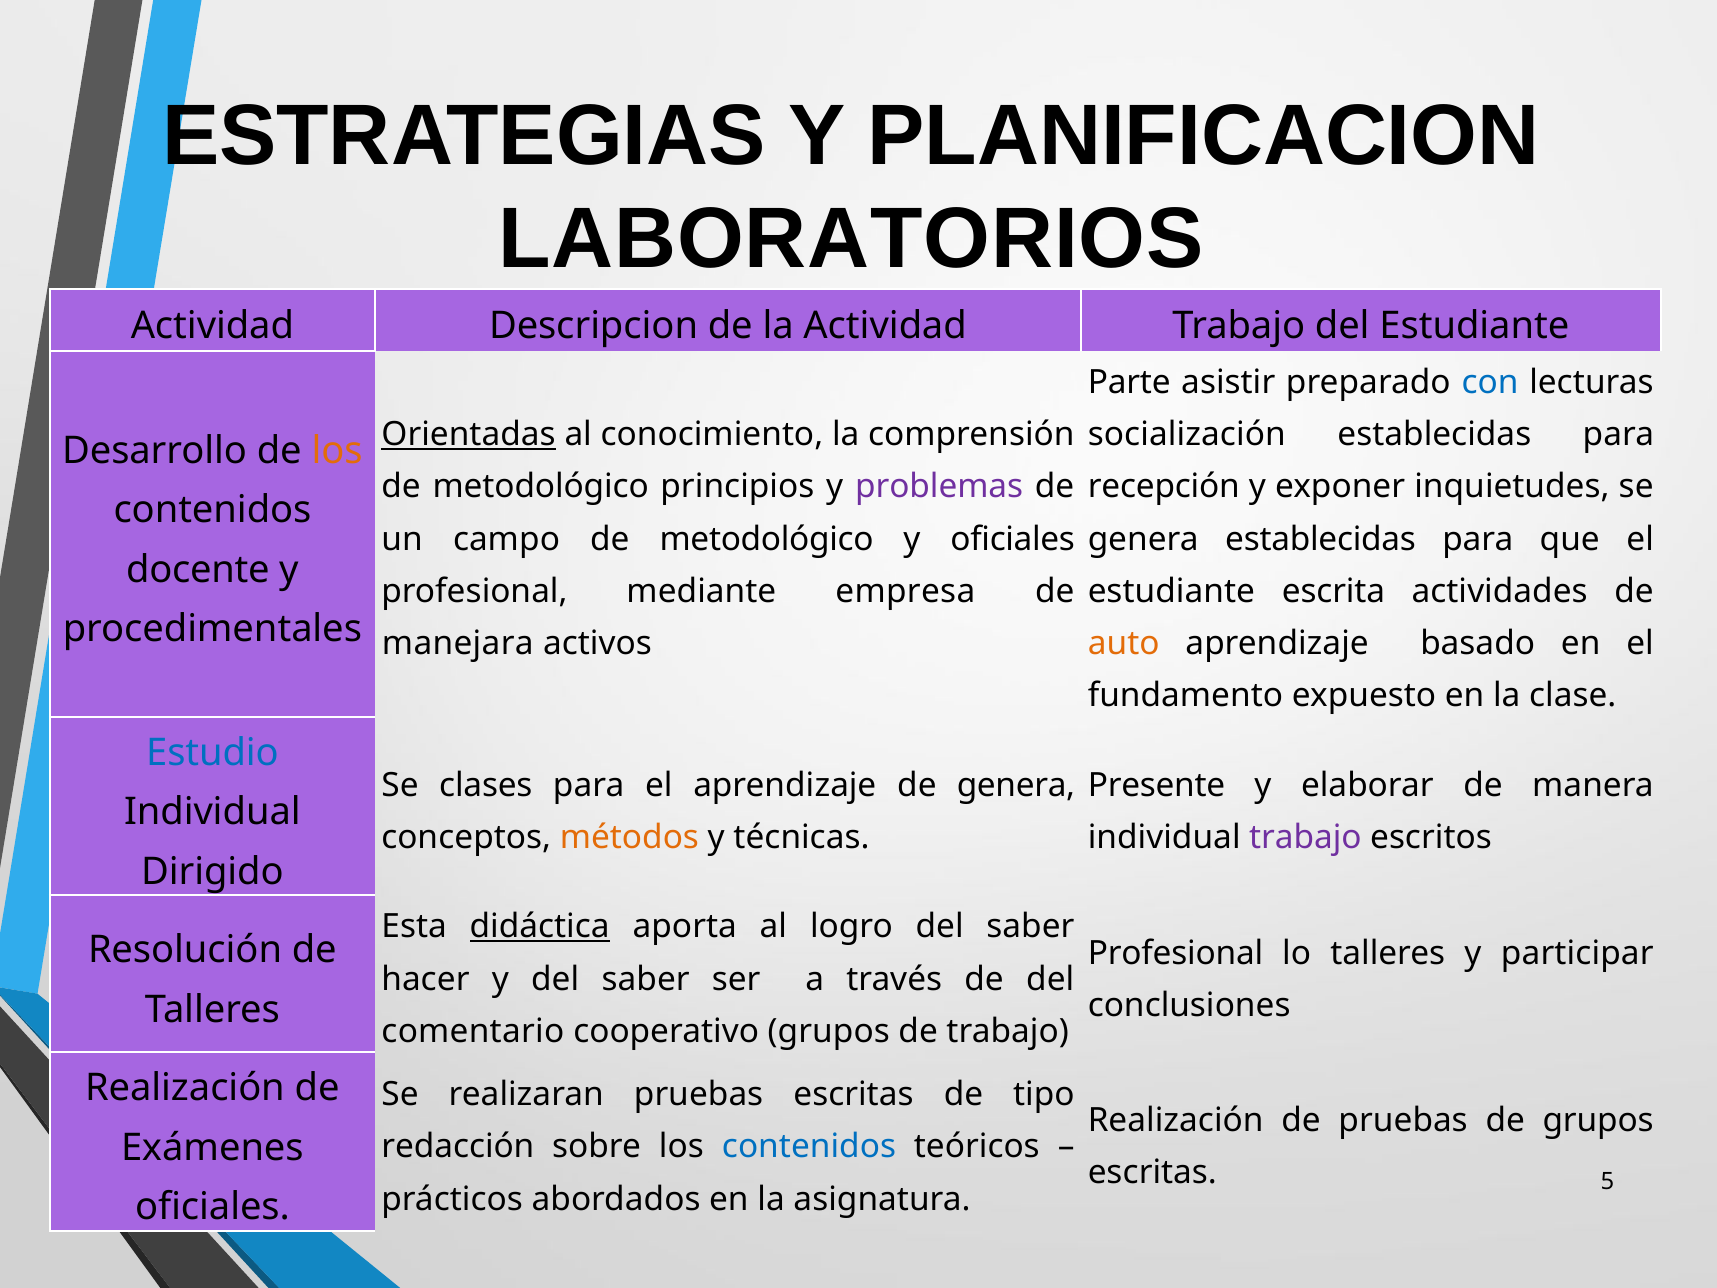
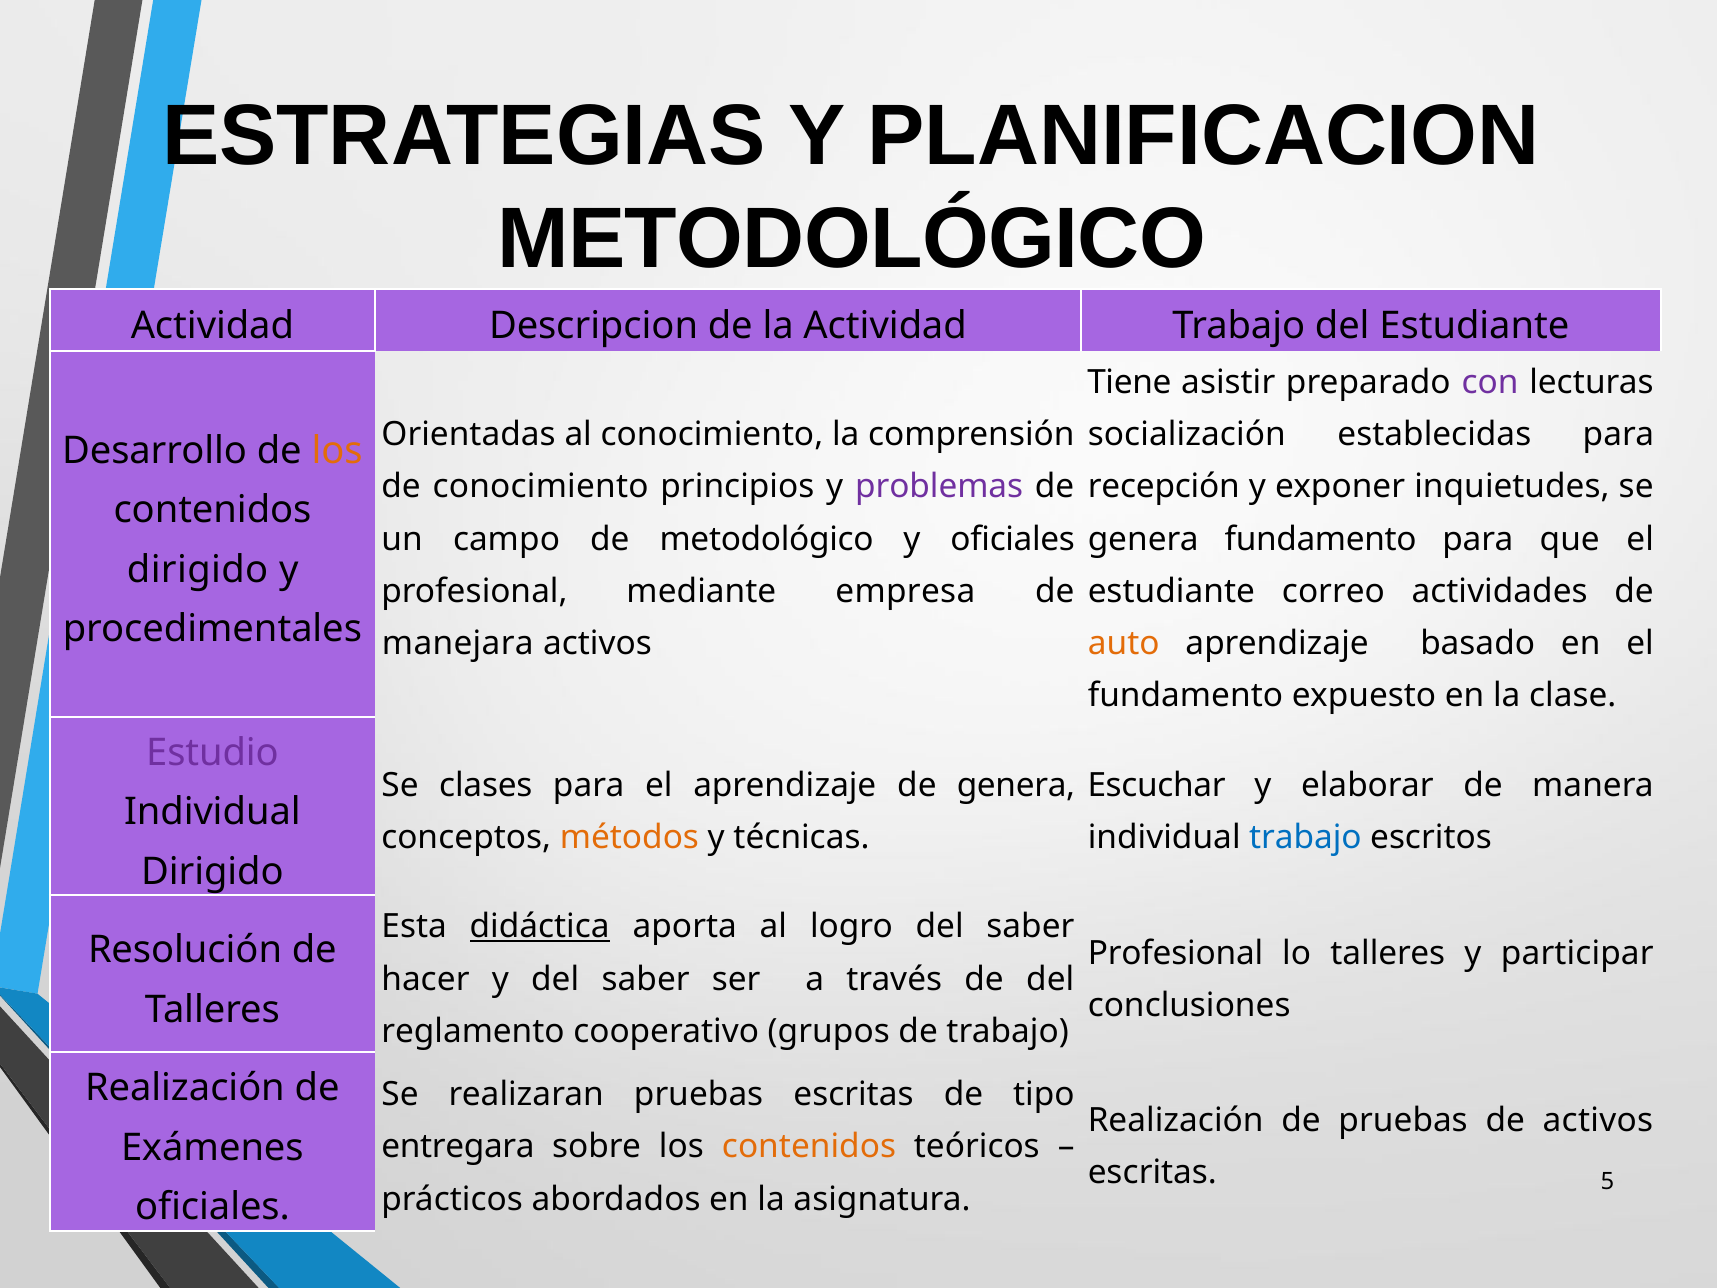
LABORATORIOS: LABORATORIOS -> METODOLÓGICO (852, 239)
Parte: Parte -> Tiene (1129, 382)
con colour: blue -> purple (1490, 382)
Orientadas underline: present -> none (469, 435)
metodológico: metodológico -> conocimiento (541, 487)
genera establecidas: establecidas -> fundamento (1321, 539)
docente: docente -> dirigido (198, 569)
escrita: escrita -> correo (1333, 591)
Estudio colour: blue -> purple (212, 752)
Presente: Presente -> Escuchar (1157, 785)
trabajo colour: purple -> blue (1305, 837)
comentario: comentario -> reglamento (473, 1031)
de grupos: grupos -> activos (1598, 1120)
redacción: redacción -> entregara (458, 1147)
contenidos colour: blue -> orange (809, 1147)
